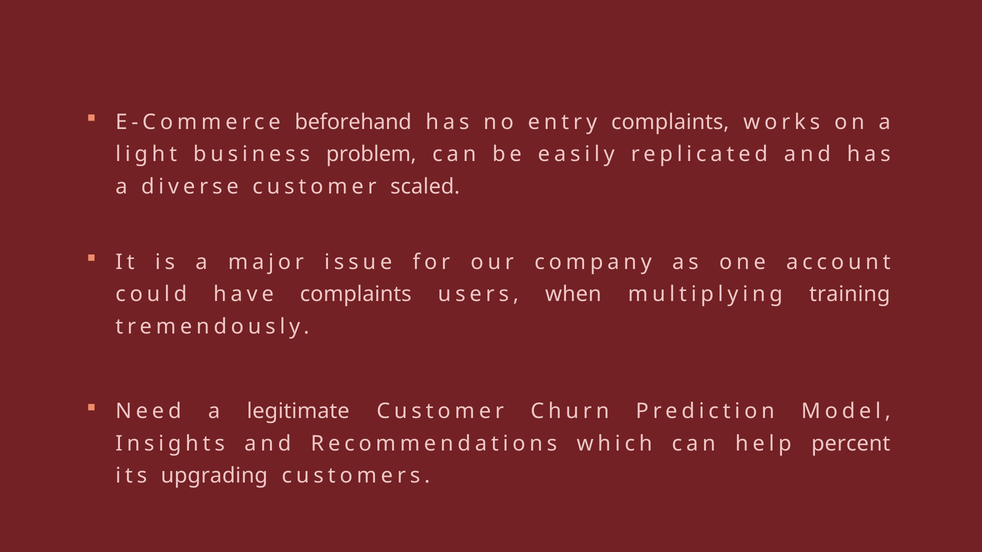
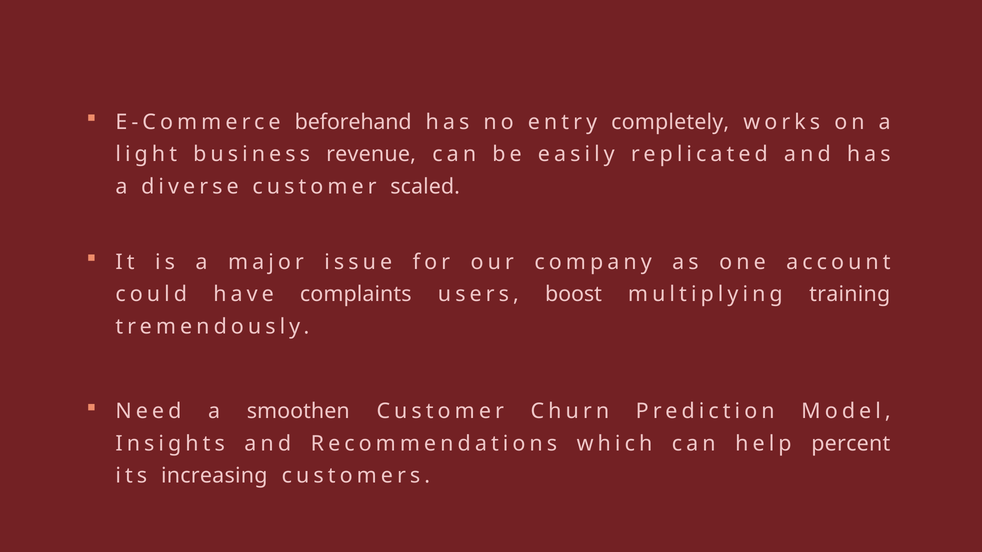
entry complaints: complaints -> completely (670, 122)
problem: problem -> revenue (371, 154)
when: when -> boost (573, 295)
legitimate: legitimate -> smoothen (298, 412)
upgrading: upgrading -> increasing (214, 476)
